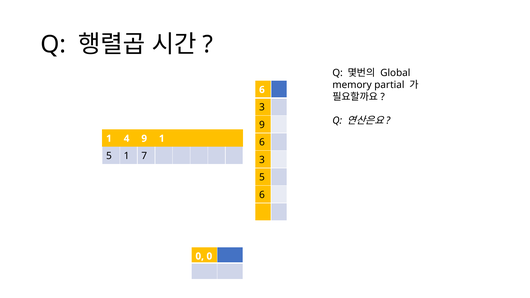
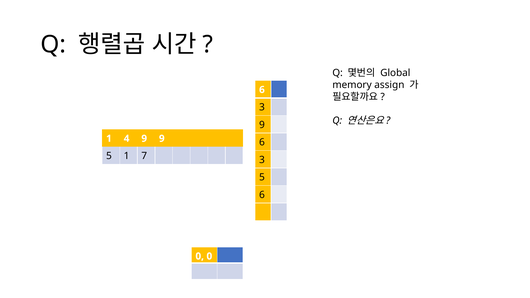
partial: partial -> assign (389, 85)
9 1: 1 -> 9 (162, 139)
